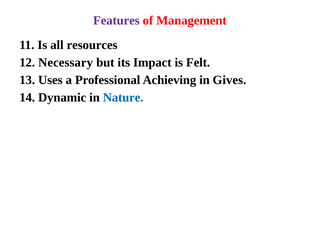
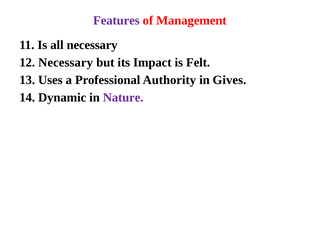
all resources: resources -> necessary (92, 45)
Achieving: Achieving -> Authority (169, 80)
Nature colour: blue -> purple (123, 98)
